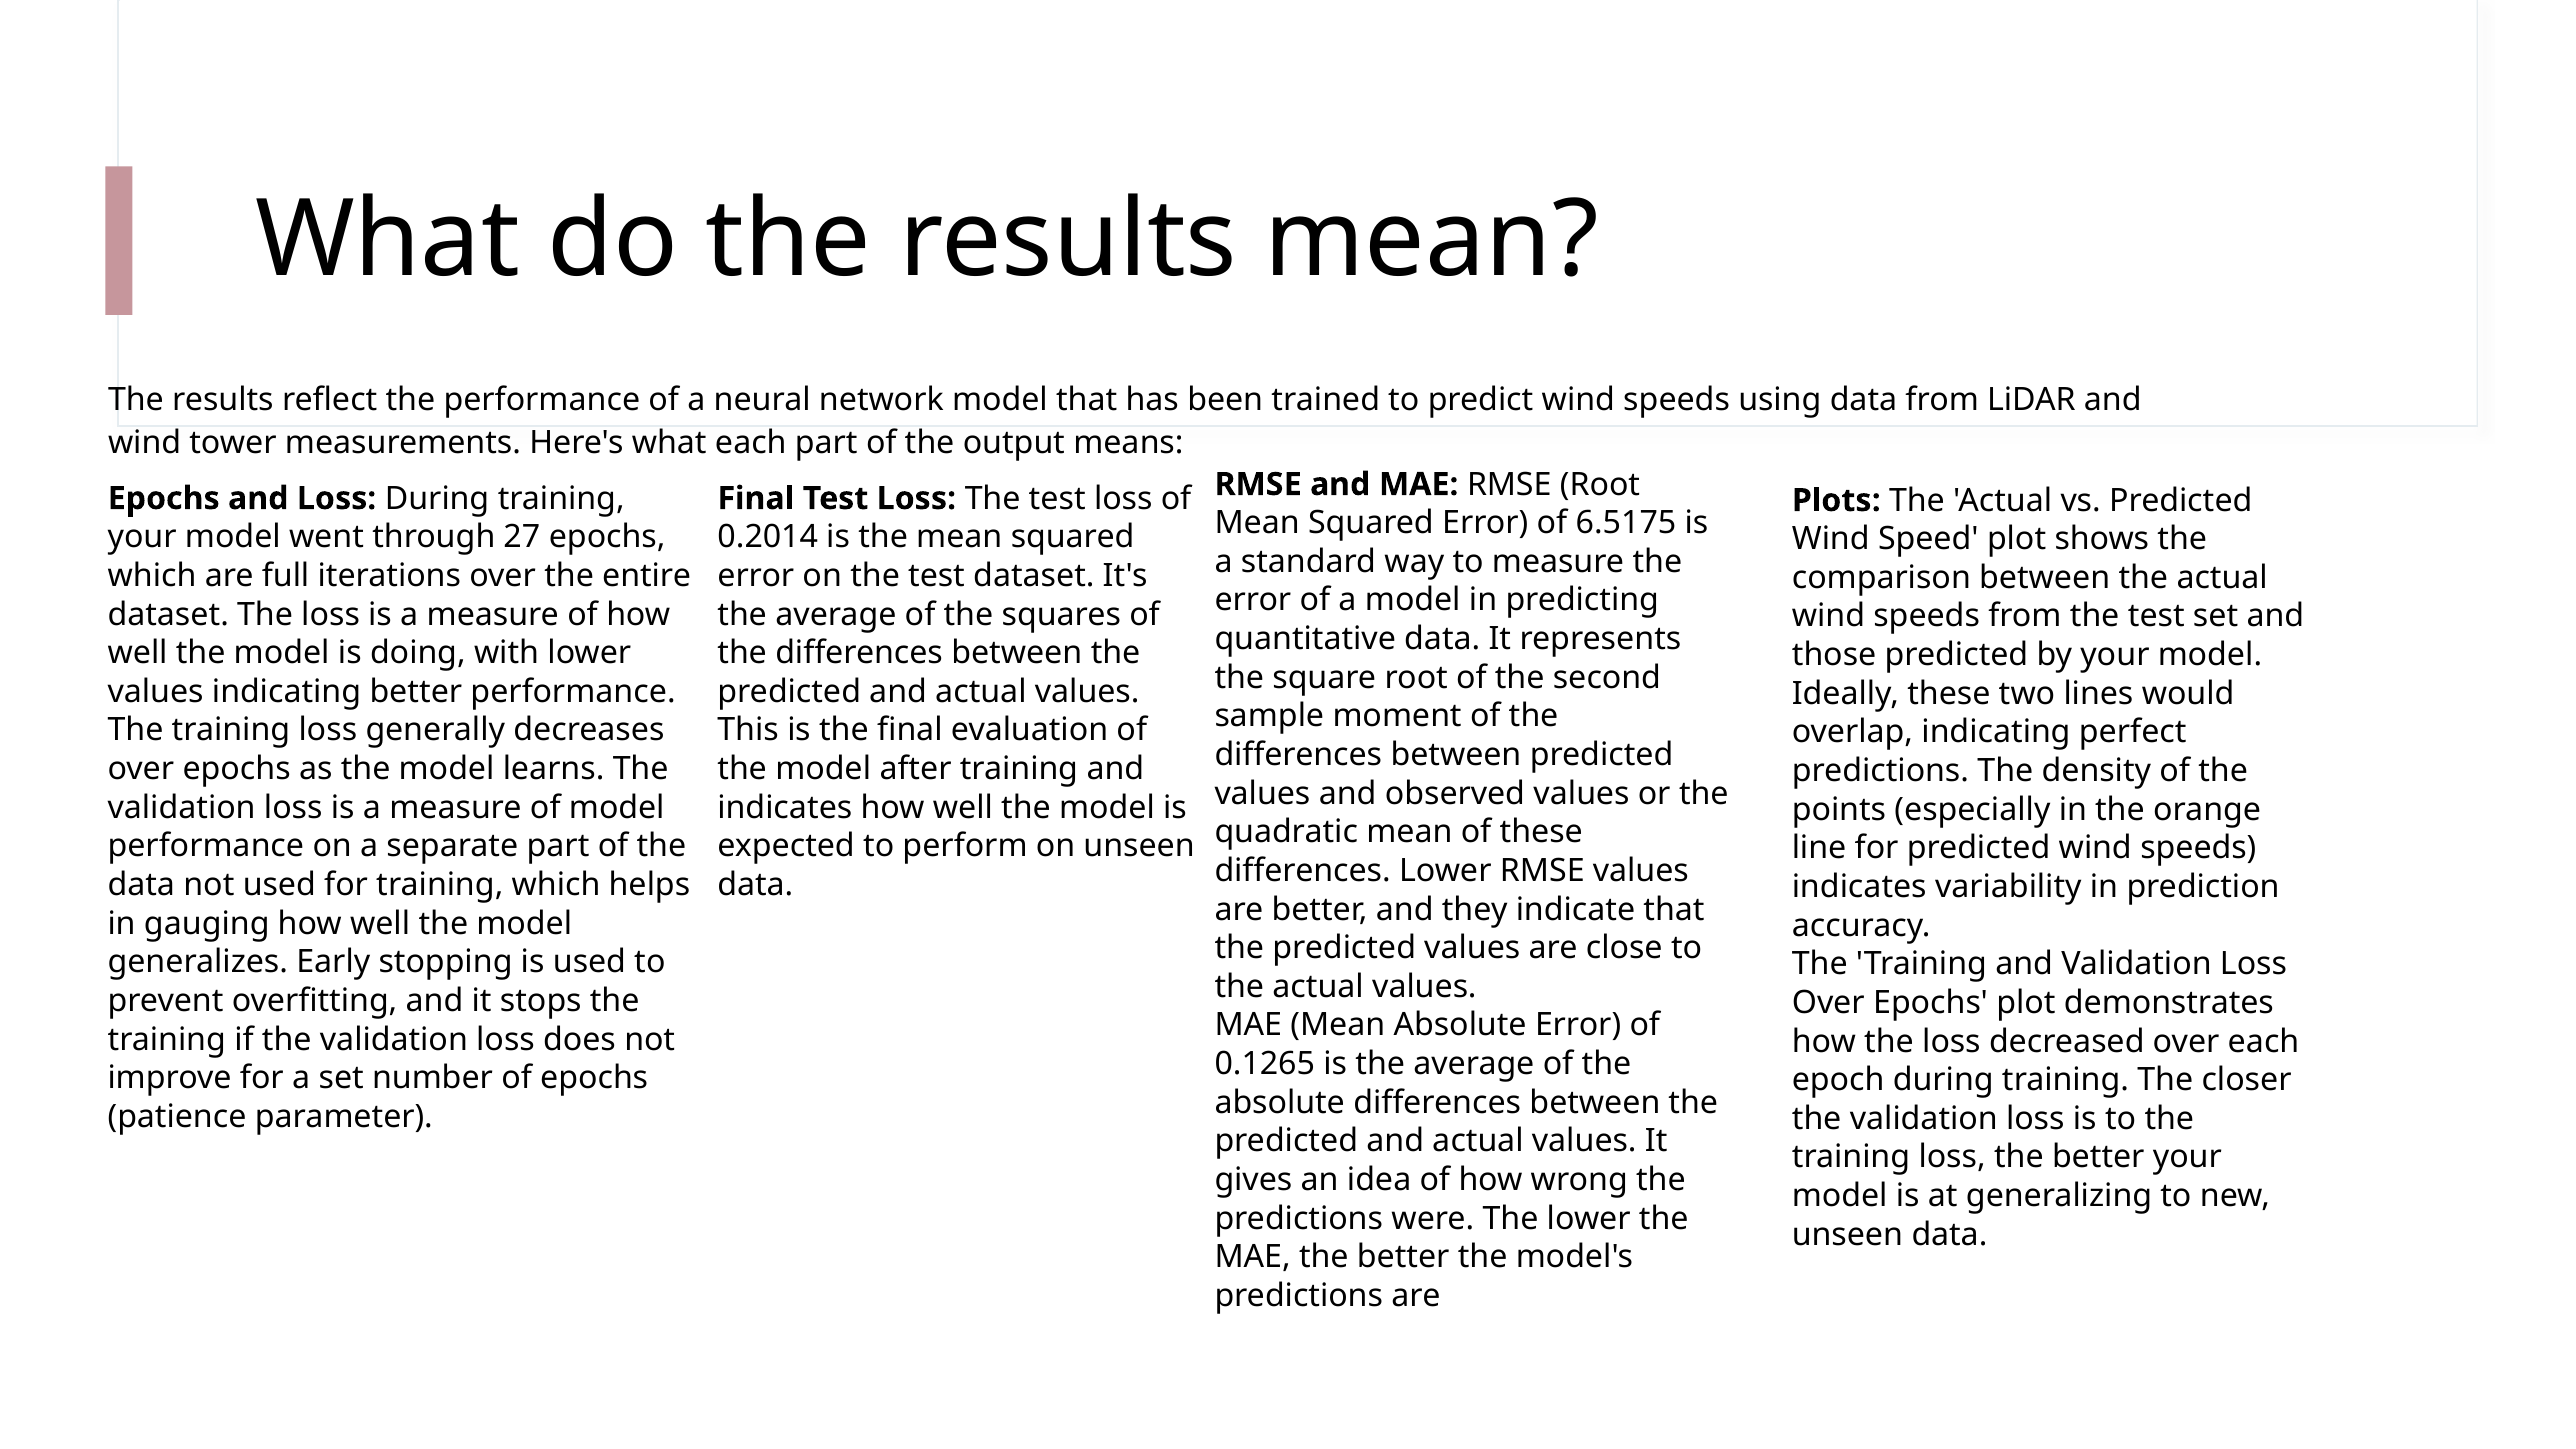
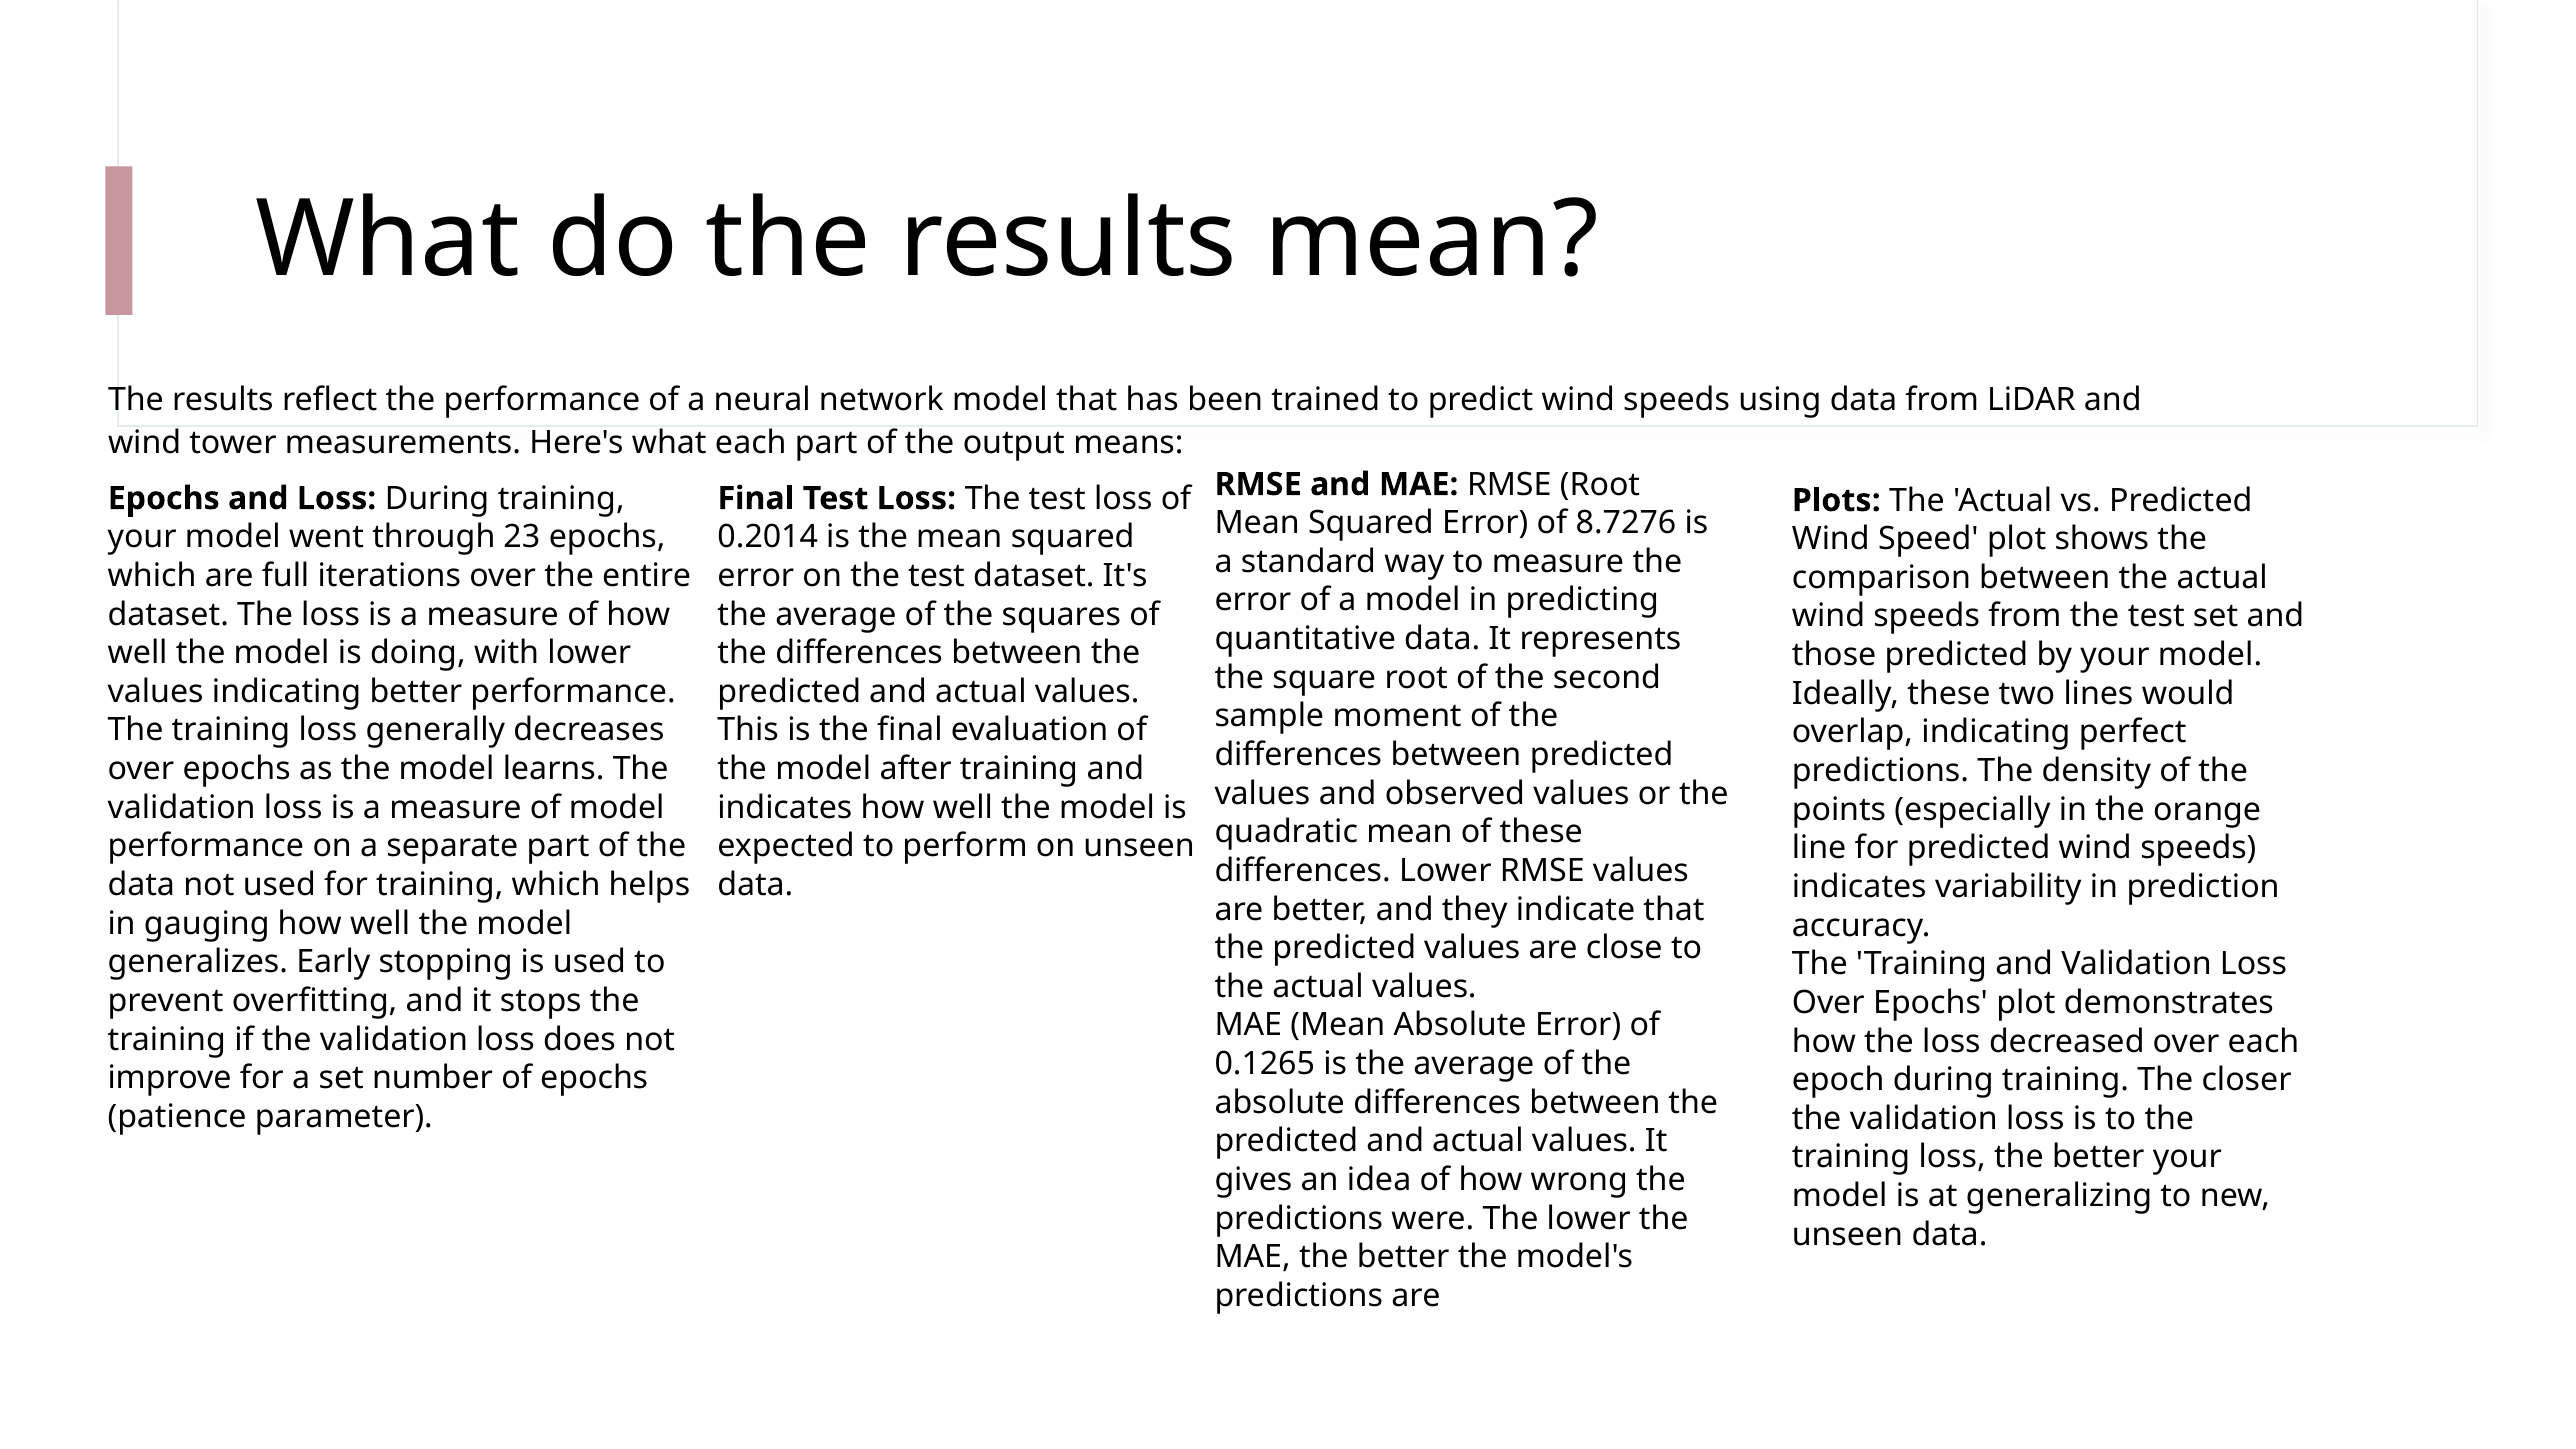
6.5175: 6.5175 -> 8.7276 (1626, 523)
27: 27 -> 23 (522, 537)
